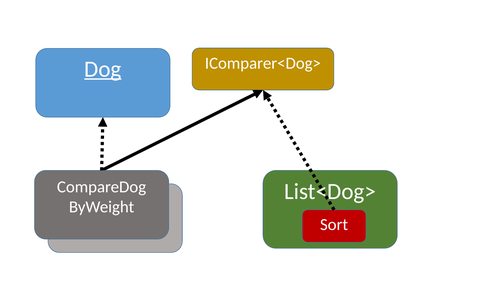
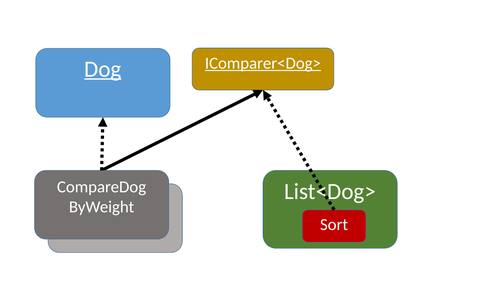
IComparer<Dog> underline: none -> present (263, 63)
